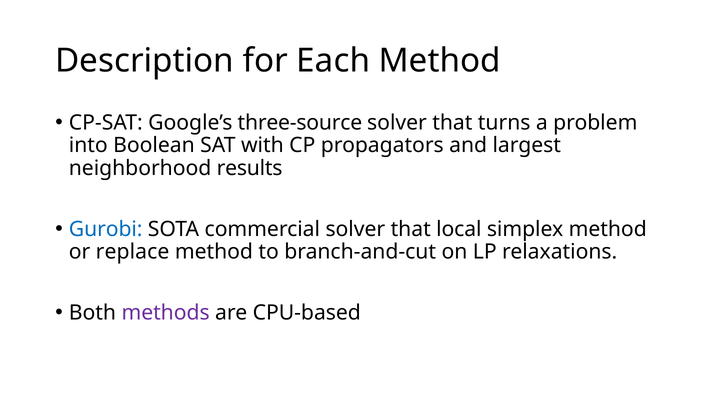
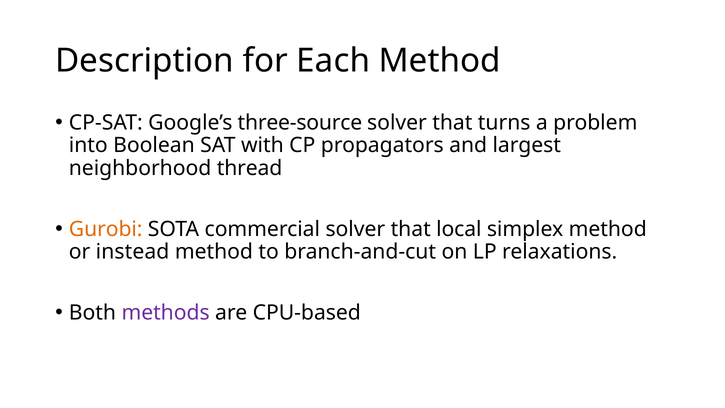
results: results -> thread (250, 168)
Gurobi colour: blue -> orange (106, 229)
replace: replace -> instead (133, 252)
